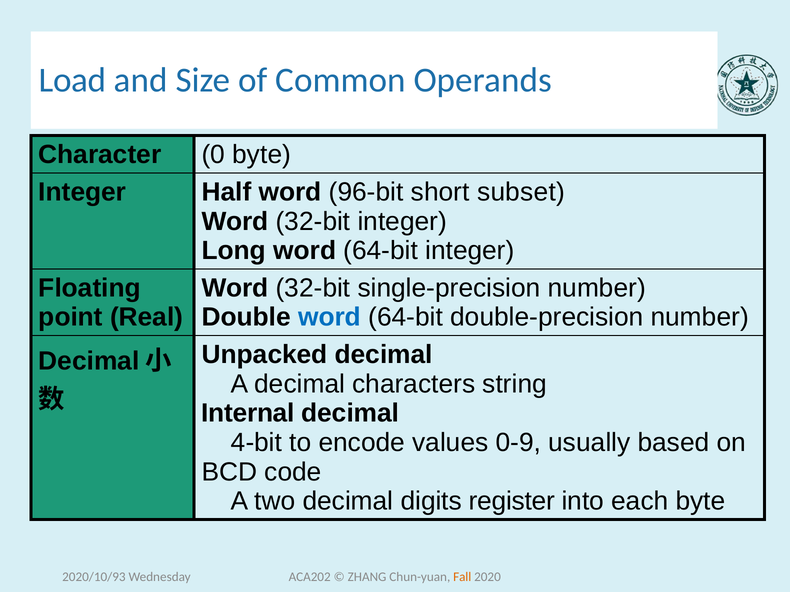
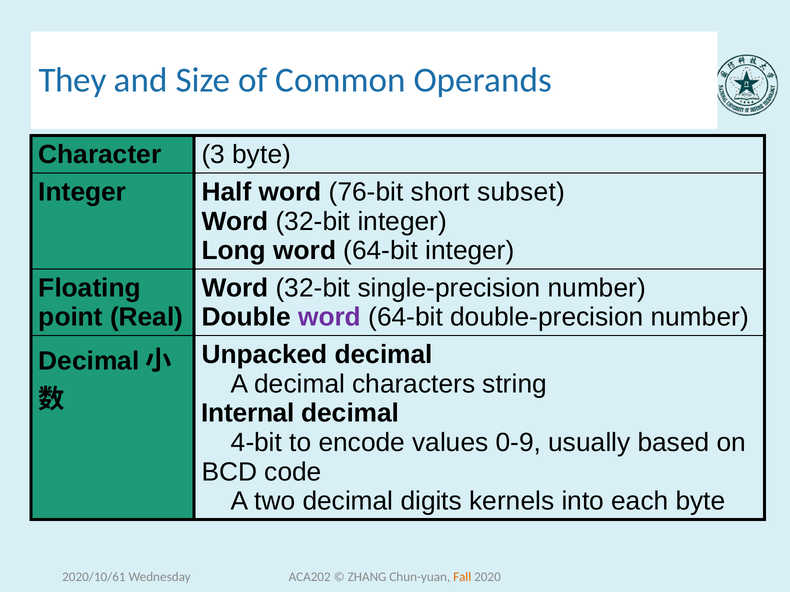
Load: Load -> They (73, 80)
0: 0 -> 3 (213, 155)
96-bit: 96-bit -> 76-bit (366, 192)
word colour: blue -> purple (330, 318)
register: register -> kernels (512, 502)
2020/10/93: 2020/10/93 -> 2020/10/61 (94, 577)
